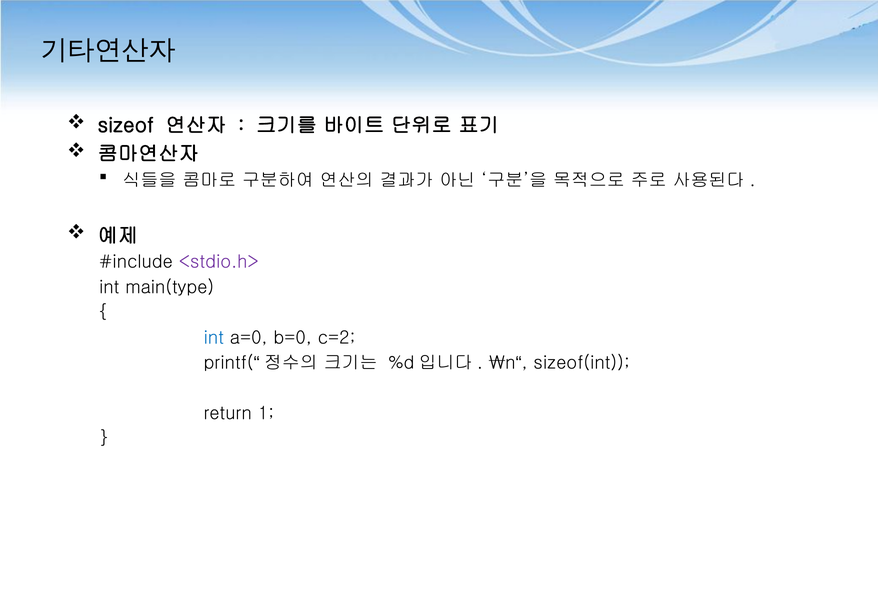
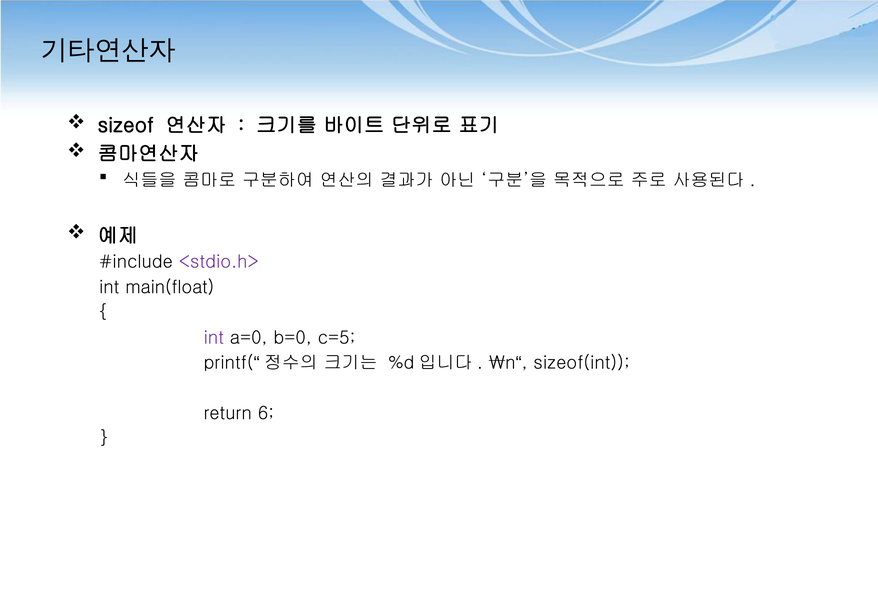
main(type: main(type -> main(float (170, 287)
int colour: blue -> purple (214, 338)
c=2: c=2 -> c=5 (337, 338)
1: 1 -> 6 (266, 413)
